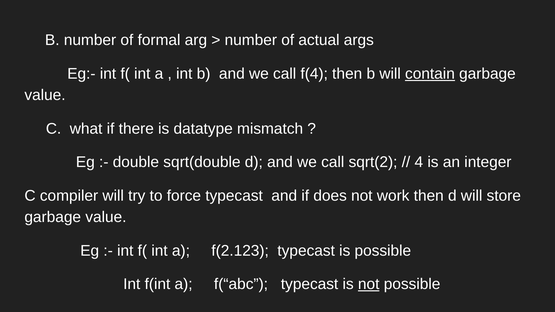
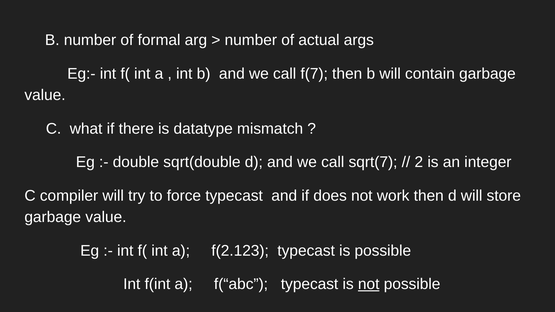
f(4: f(4 -> f(7 (314, 74)
contain underline: present -> none (430, 74)
sqrt(2: sqrt(2 -> sqrt(7 (373, 162)
4: 4 -> 2 (419, 162)
